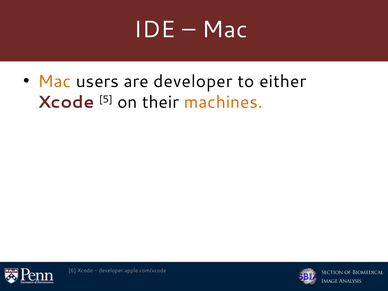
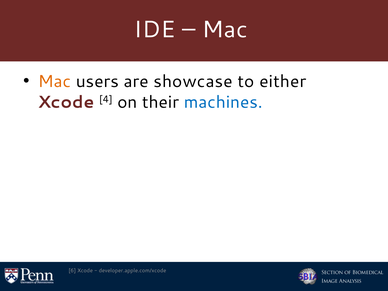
developer: developer -> showcase (193, 81)
5: 5 -> 4 (106, 99)
machines colour: orange -> blue (223, 102)
